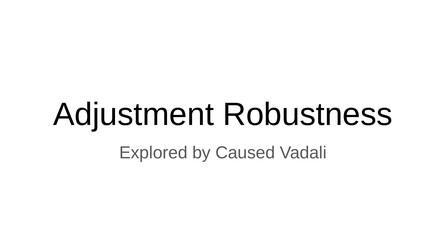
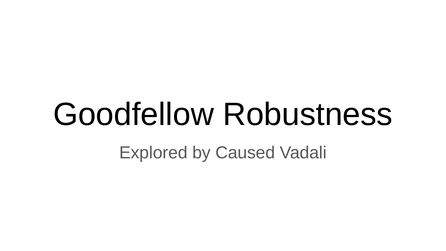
Adjustment: Adjustment -> Goodfellow (133, 114)
